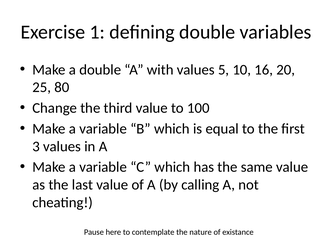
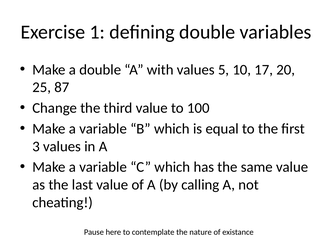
16: 16 -> 17 (264, 70)
80: 80 -> 87 (62, 87)
